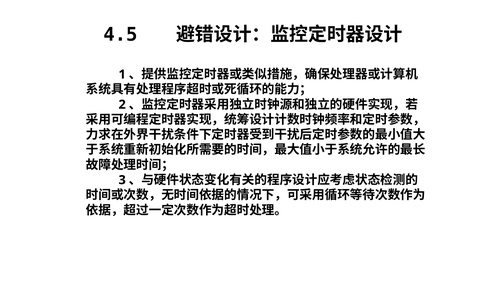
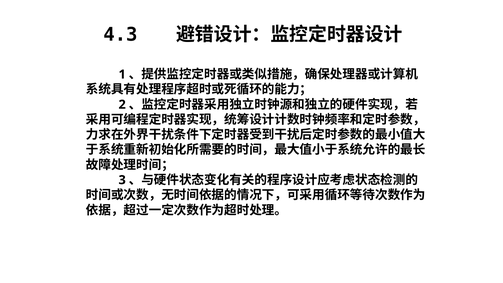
4.5: 4.5 -> 4.3 (121, 34)
